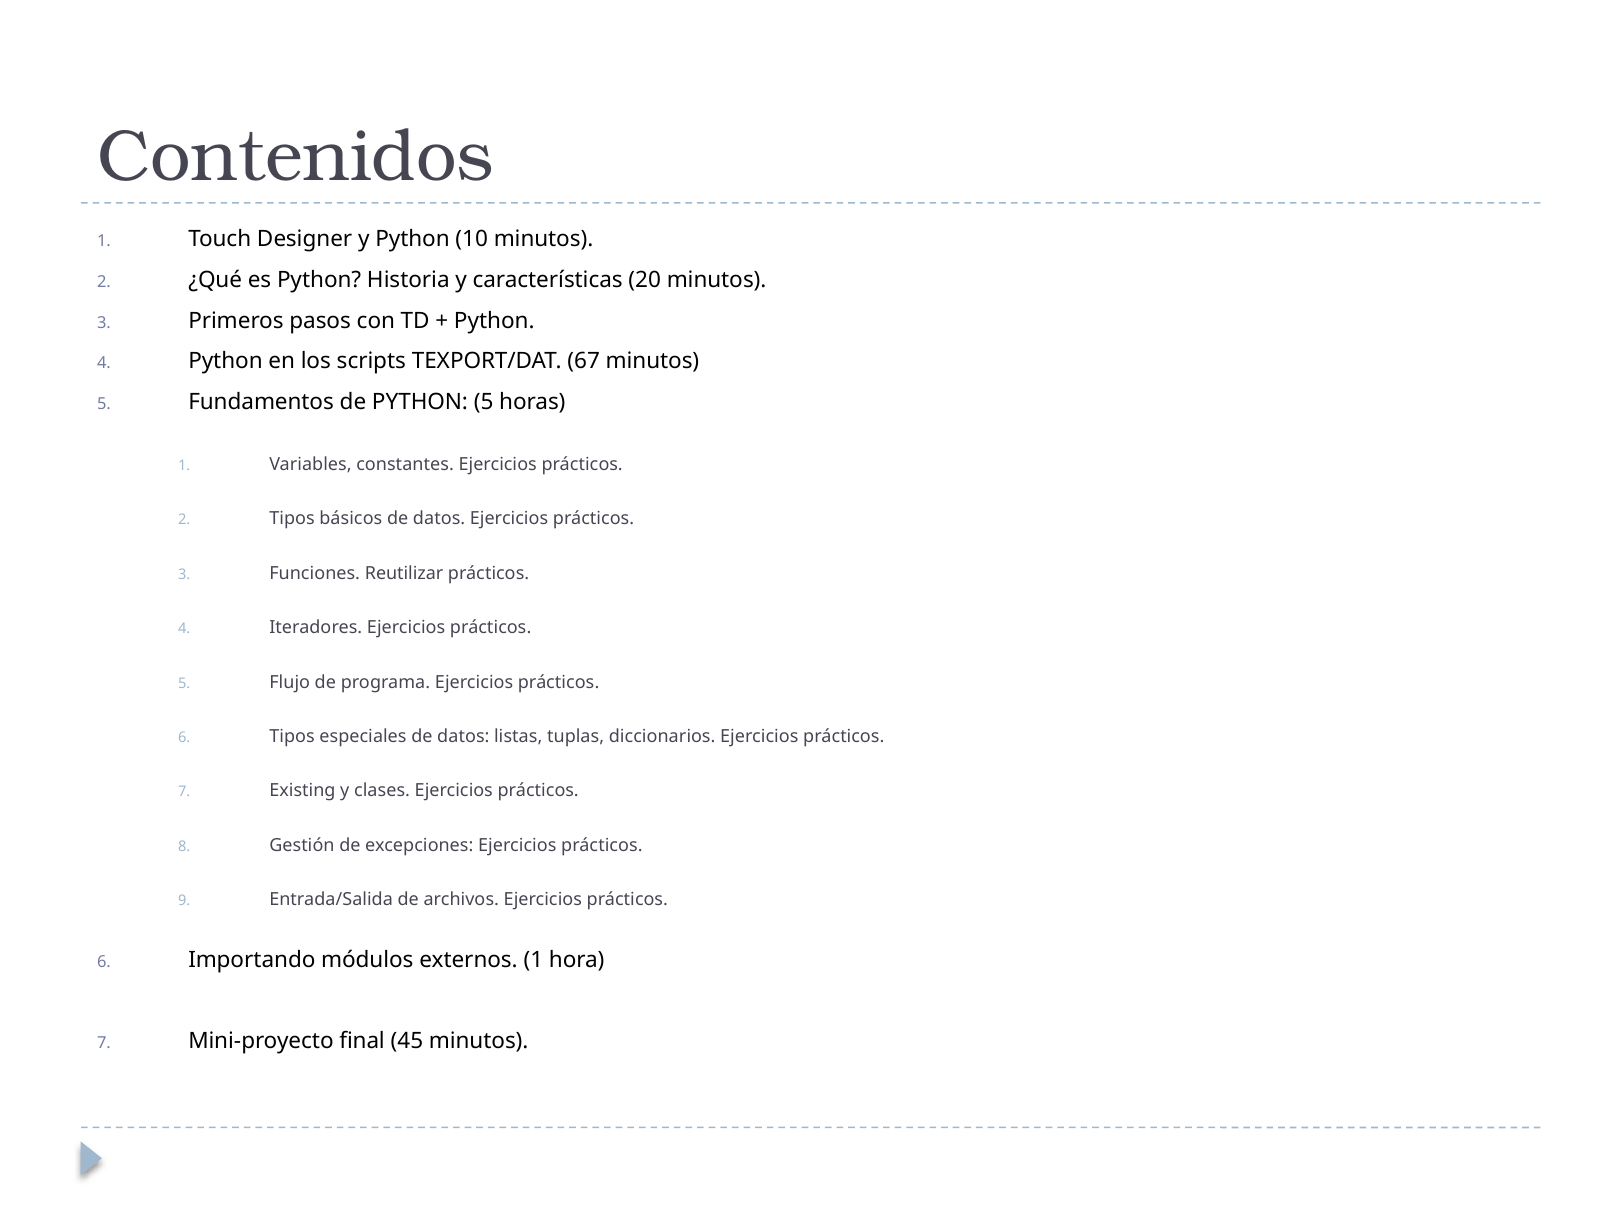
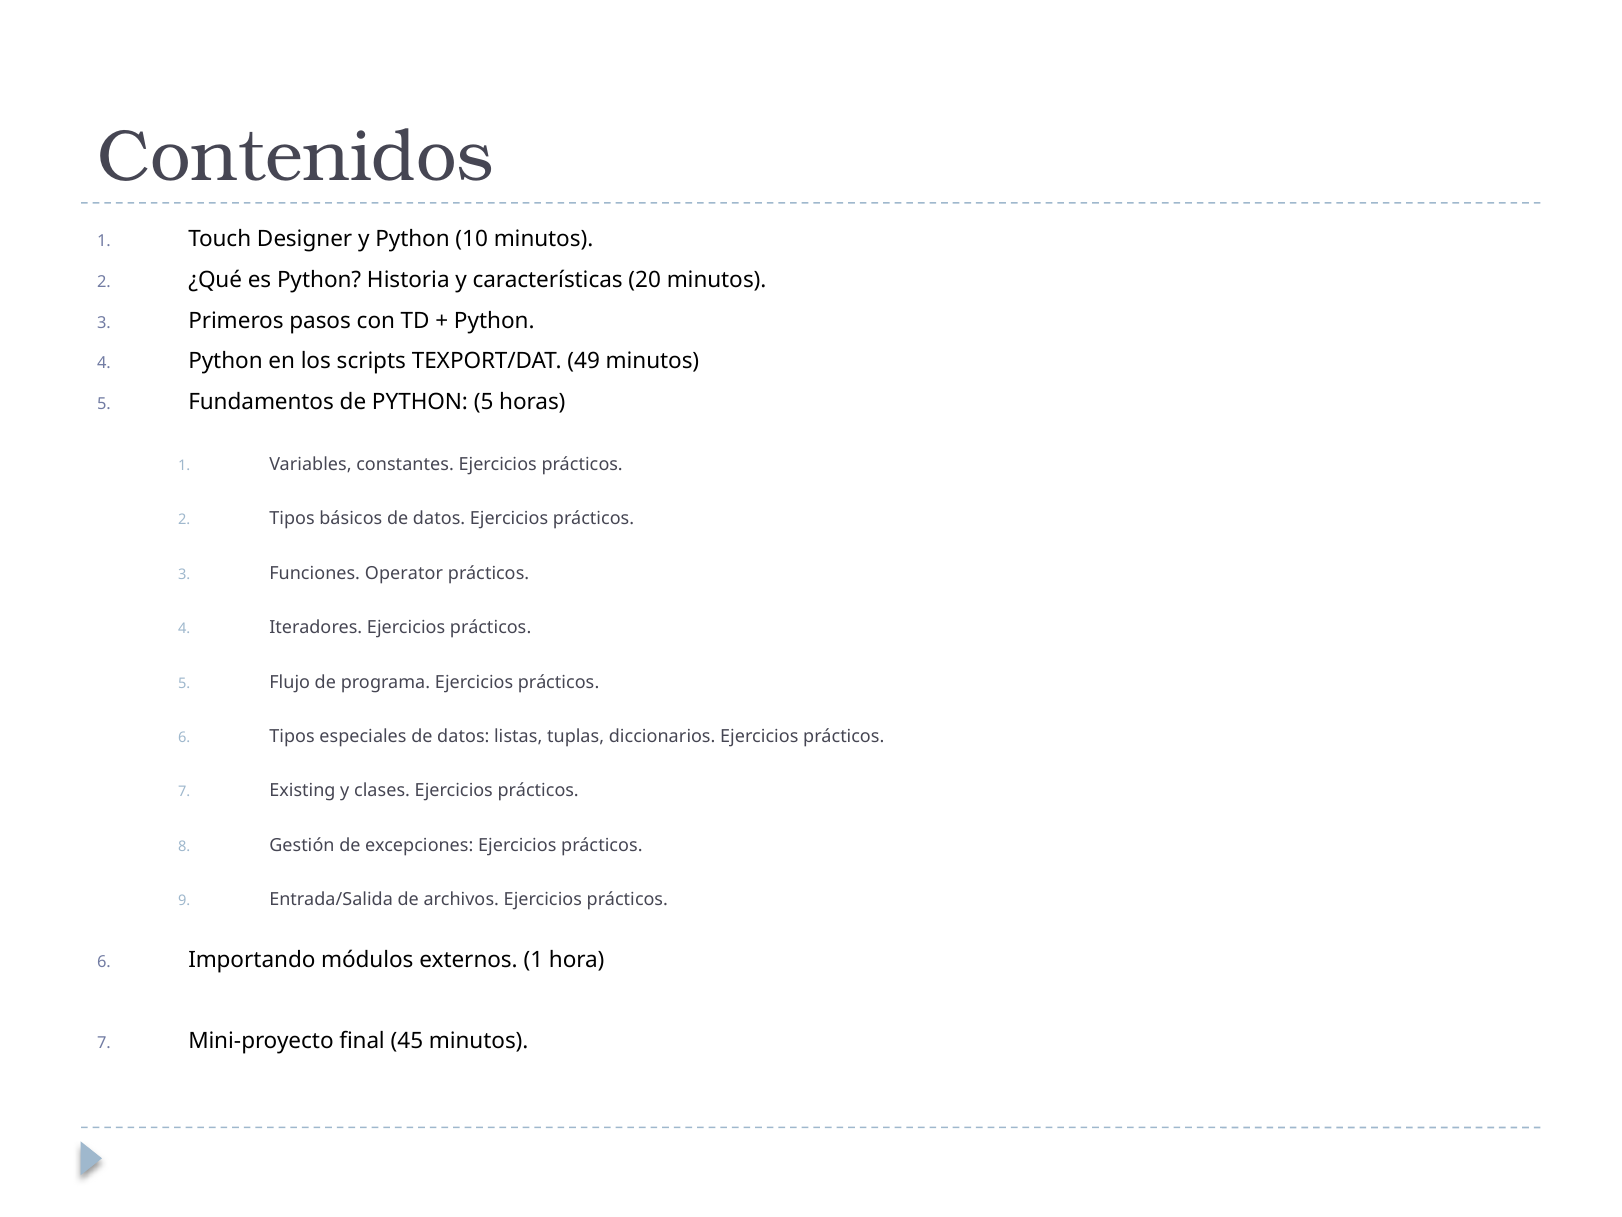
67: 67 -> 49 (584, 361)
Reutilizar: Reutilizar -> Operator (404, 573)
